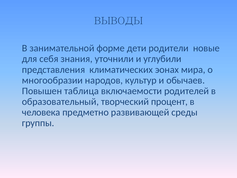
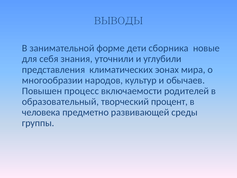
родители: родители -> сборника (169, 48)
таблица: таблица -> процесс (82, 91)
